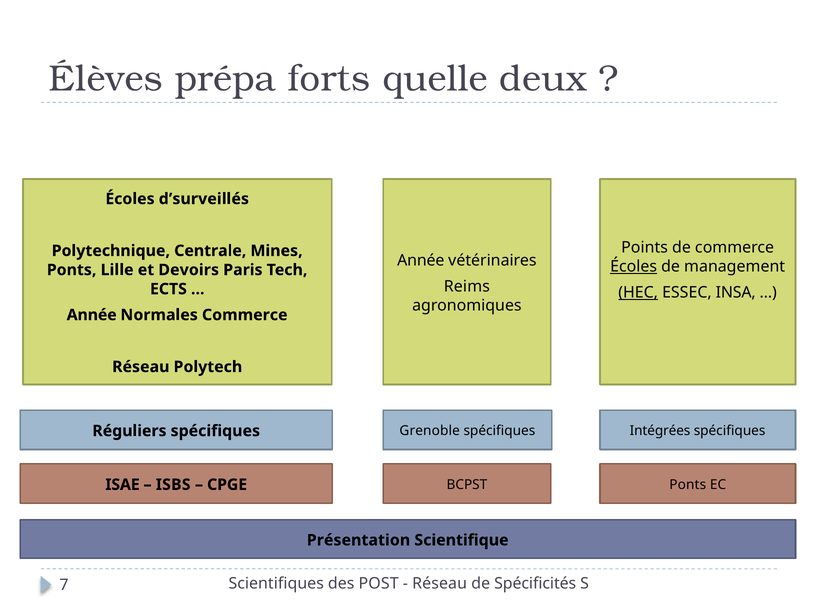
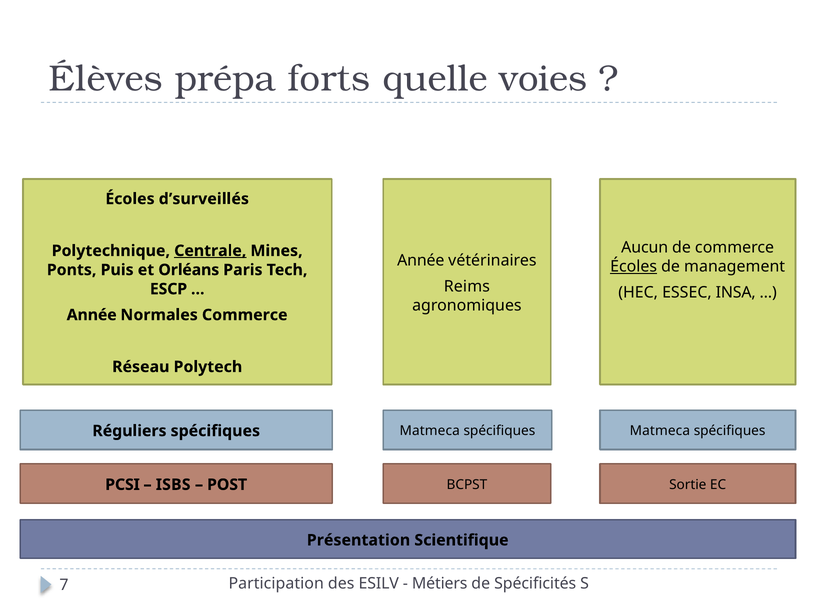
deux: deux -> voies (543, 79)
Points: Points -> Aucun (645, 247)
Centrale underline: none -> present (210, 251)
Lille: Lille -> Puis (117, 270)
Devoirs: Devoirs -> Orléans (189, 270)
ECTS: ECTS -> ESCP (168, 289)
HEC underline: present -> none (638, 292)
Grenoble: Grenoble -> Matmeca (430, 430)
Intégrées: Intégrées -> Matmeca (660, 430)
ISAE: ISAE -> PCSI (122, 484)
CPGE: CPGE -> POST (227, 484)
BCPST Ponts: Ponts -> Sortie (688, 484)
Scientifiques: Scientifiques -> Participation (276, 583)
POST: POST -> ESILV (379, 583)
Réseau: Réseau -> Métiers (440, 583)
